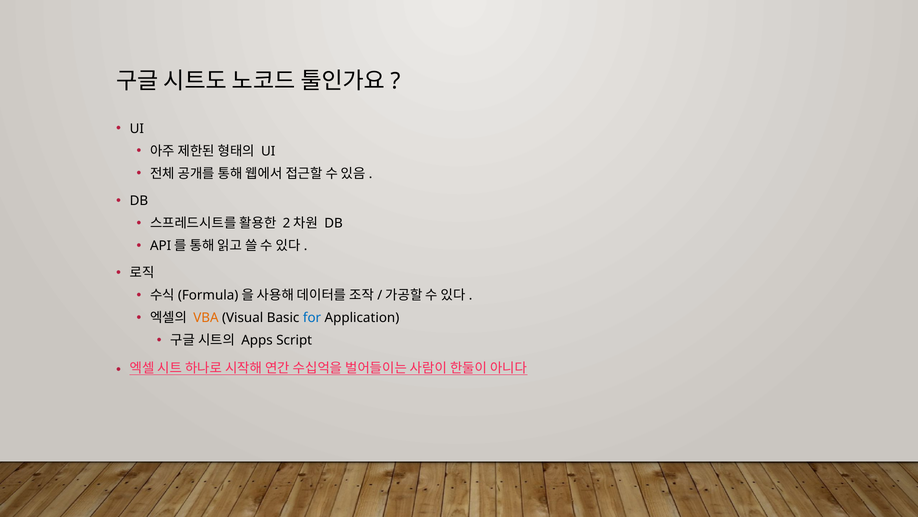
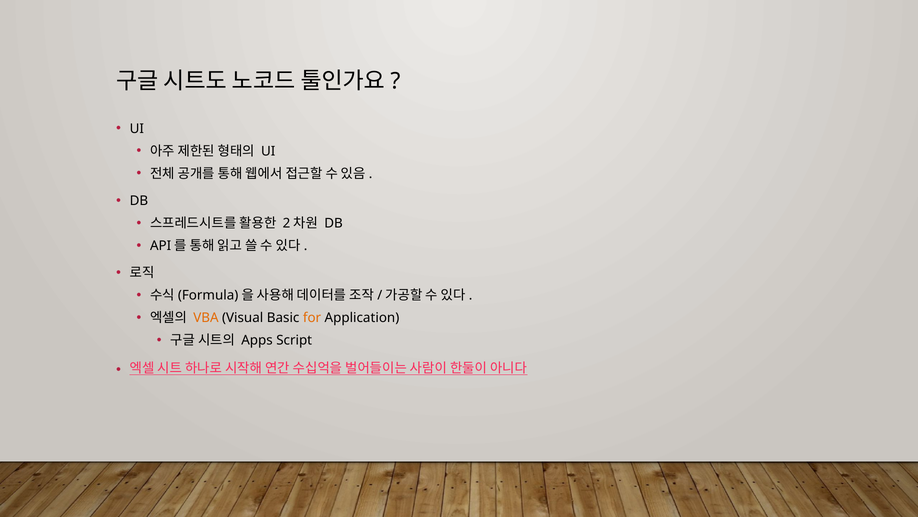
for colour: blue -> orange (312, 318)
